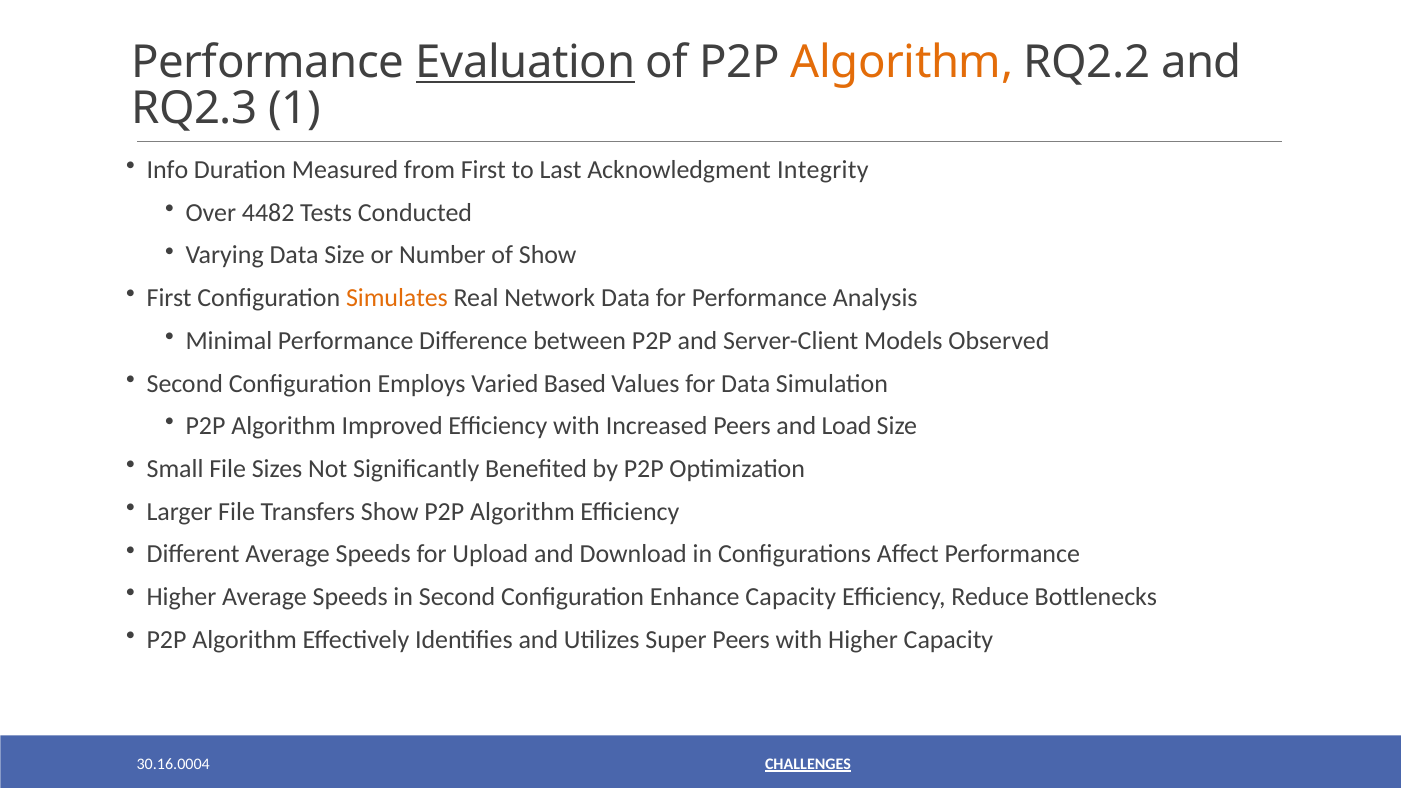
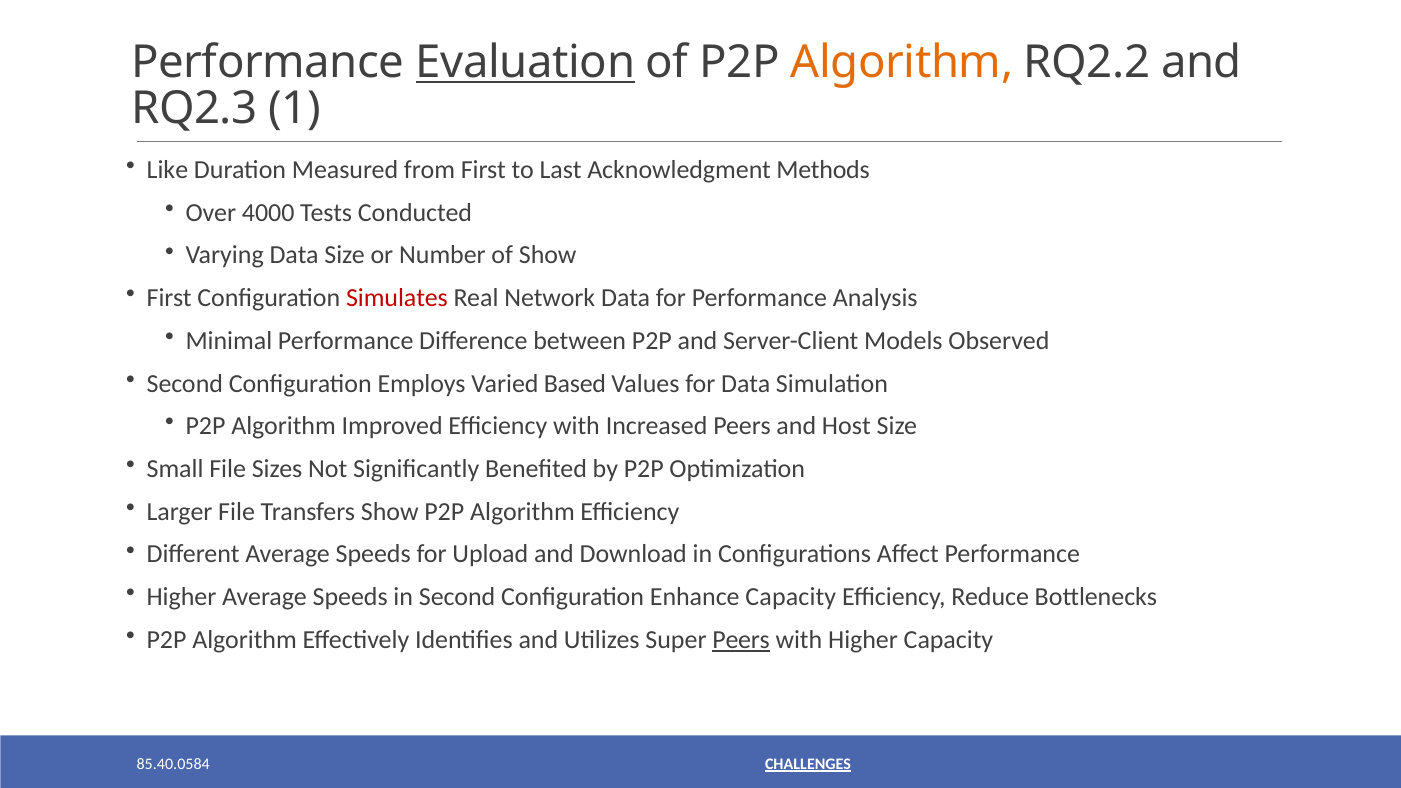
Info: Info -> Like (167, 170)
Integrity: Integrity -> Methods (823, 170)
4482: 4482 -> 4000 (268, 213)
Simulates colour: orange -> red (397, 298)
Load: Load -> Host (846, 426)
Peers underline: none -> present (741, 640)
30.16.0004: 30.16.0004 -> 85.40.0584 (173, 764)
